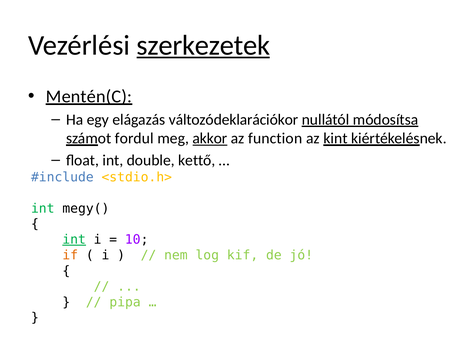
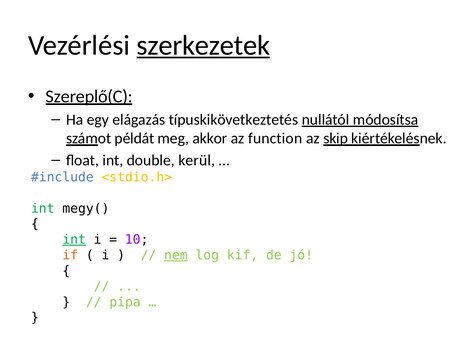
Mentén(C: Mentén(C -> Szereplő(C (89, 96)
változódeklarációkor: változódeklarációkor -> típuskikövetkeztetés (233, 120)
fordul: fordul -> példát (134, 138)
akkor underline: present -> none (210, 138)
kint: kint -> skip (336, 138)
kettő: kettő -> kerül (197, 160)
nem underline: none -> present (176, 255)
